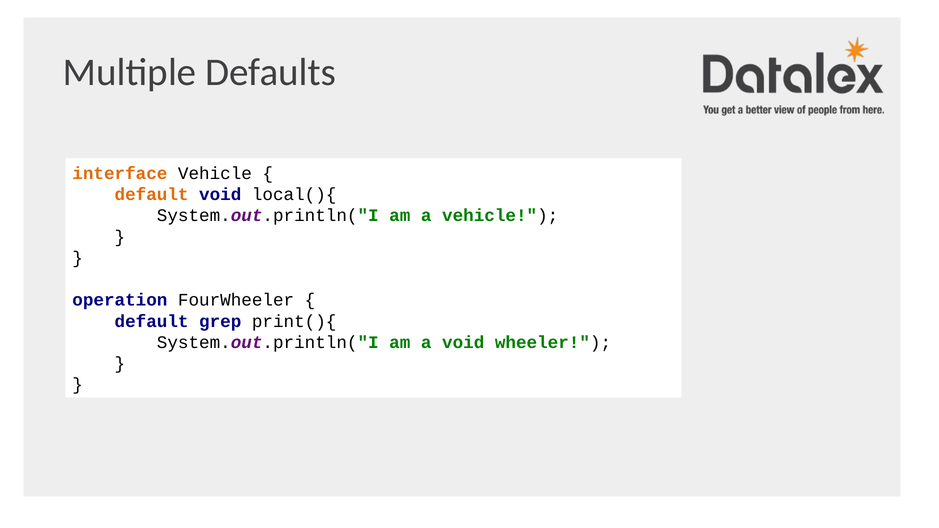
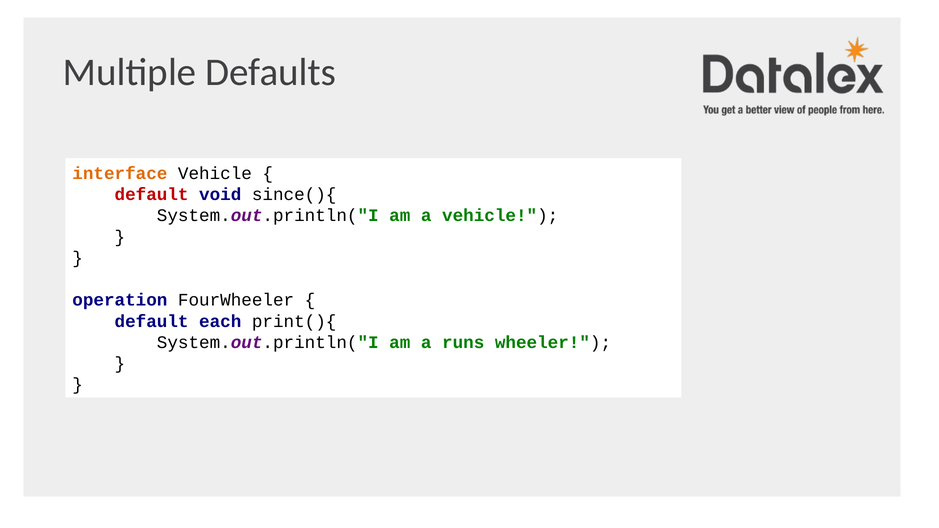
default colour: orange -> red (152, 195)
local(){: local(){ -> since(){ (294, 195)
grep: grep -> each (220, 321)
a void: void -> runs (463, 343)
